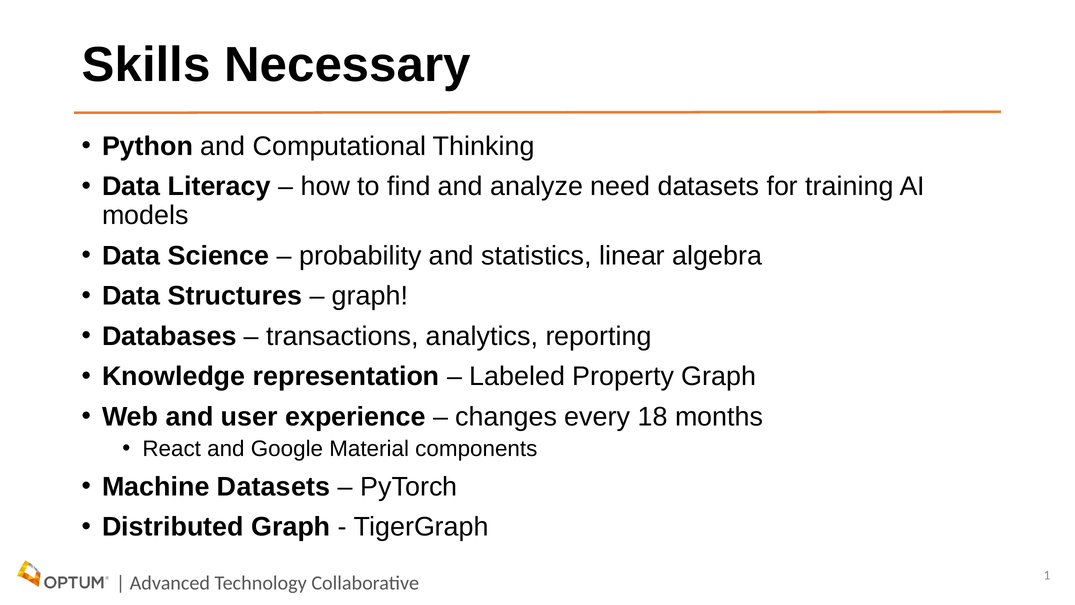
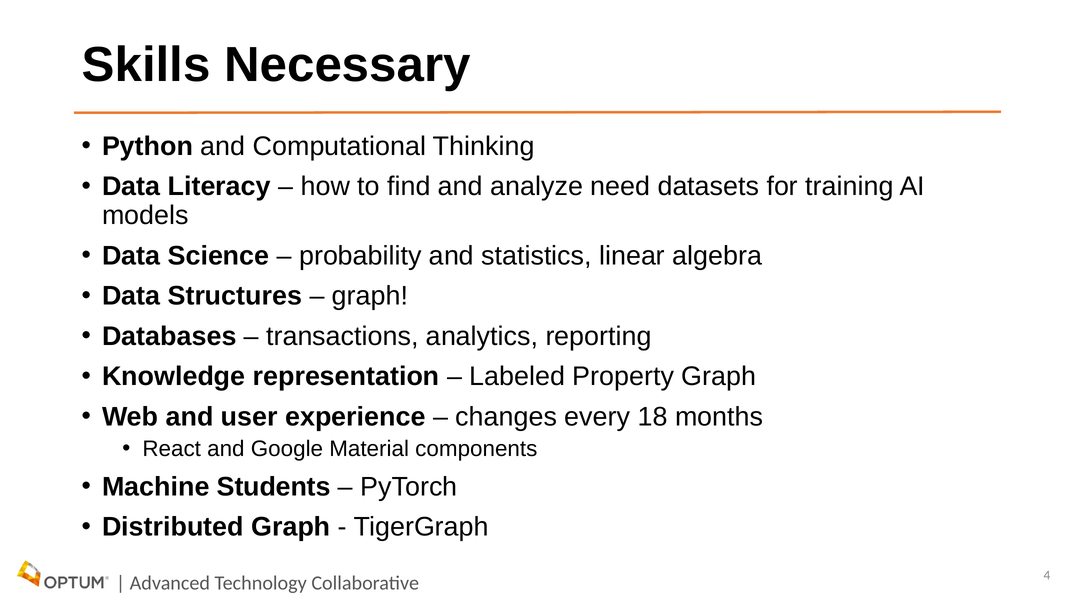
Machine Datasets: Datasets -> Students (274, 486)
1: 1 -> 4 (1047, 575)
